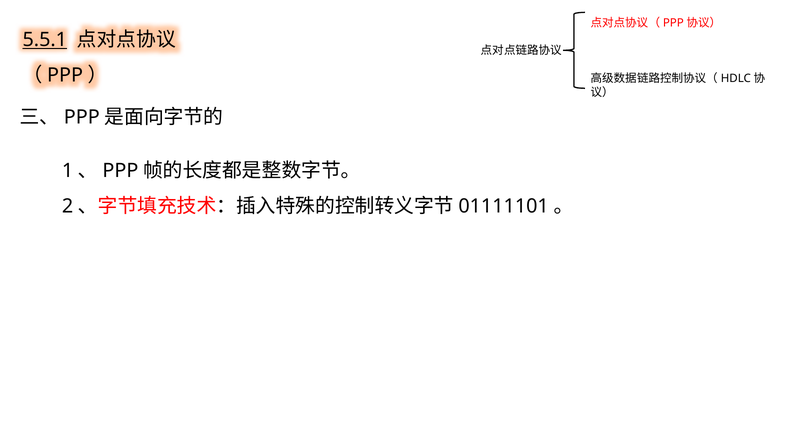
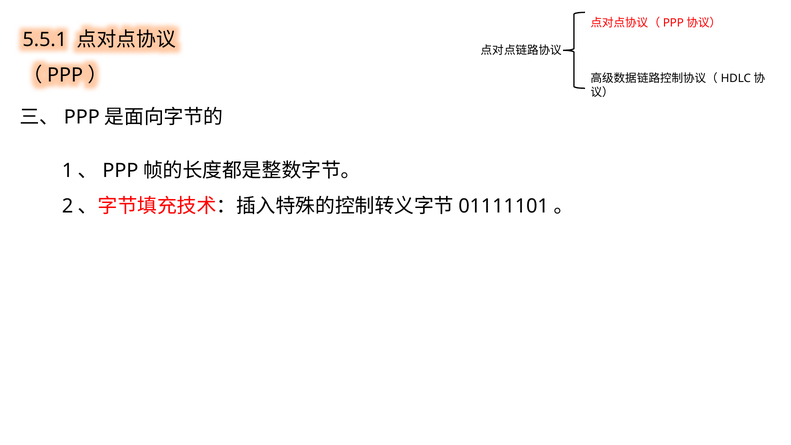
5.5.1 underline: present -> none (45, 40)
